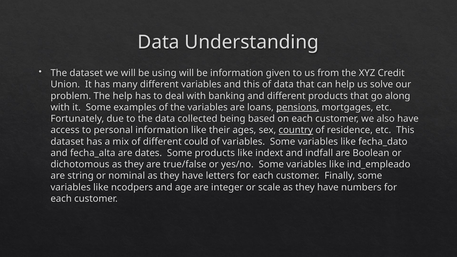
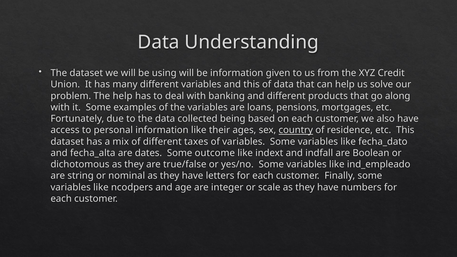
pensions underline: present -> none (298, 107)
could: could -> taxes (196, 142)
Some products: products -> outcome (215, 153)
